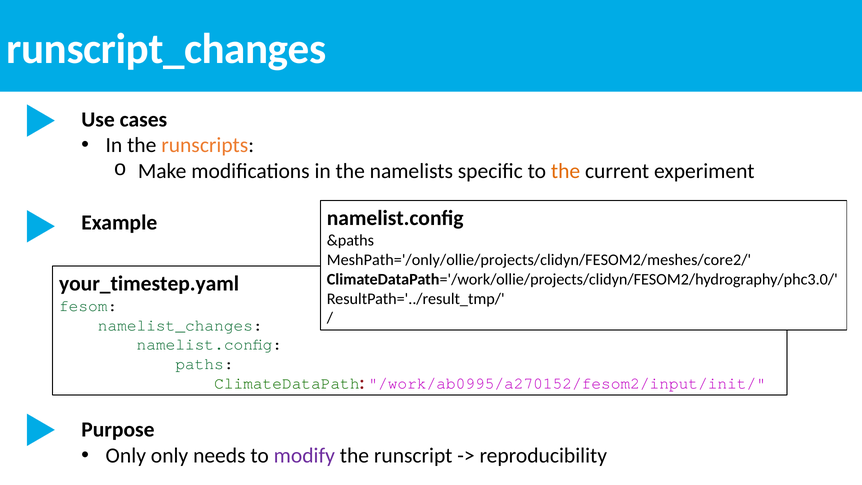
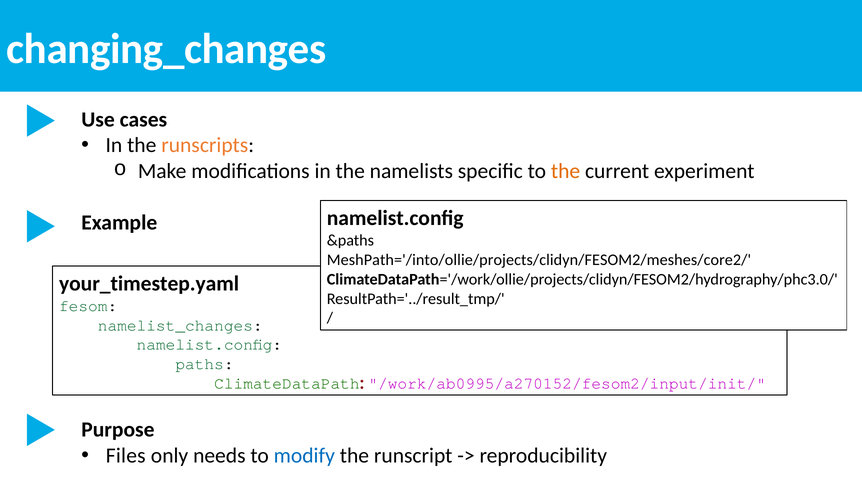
runscript_changes: runscript_changes -> changing_changes (166, 49)
MeshPath='/only/ollie/projects/clidyn/FESOM2/meshes/core2/: MeshPath='/only/ollie/projects/clidyn/FESOM2/meshes/core2/ -> MeshPath='/into/ollie/projects/clidyn/FESOM2/meshes/core2/ (539, 260)
Only: Only -> Files (126, 456)
modify colour: purple -> blue (304, 456)
